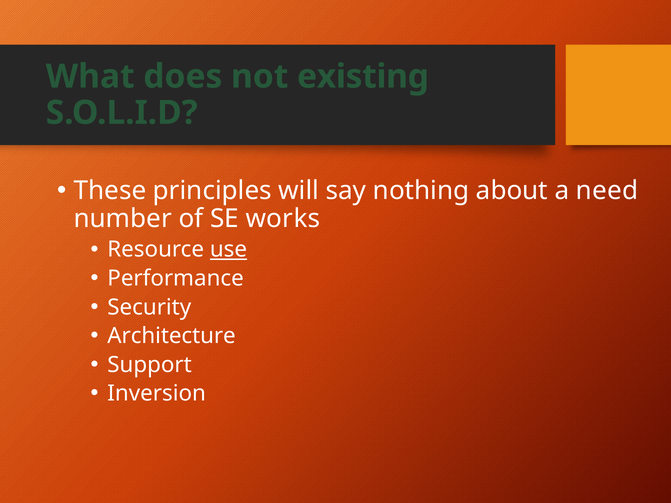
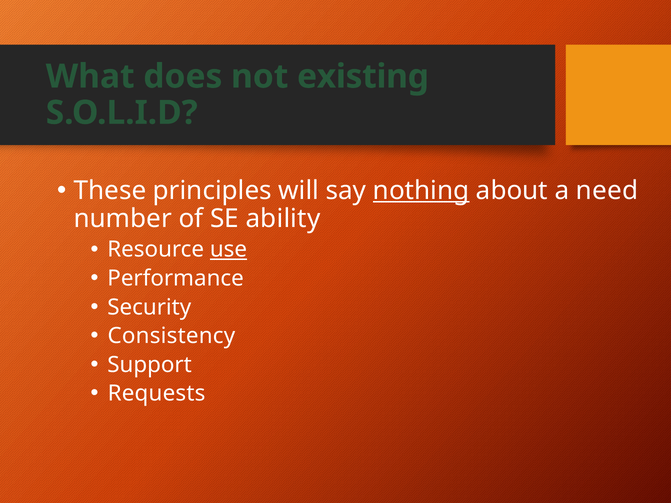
nothing underline: none -> present (421, 191)
works: works -> ability (283, 219)
Architecture: Architecture -> Consistency (171, 336)
Inversion: Inversion -> Requests (157, 394)
